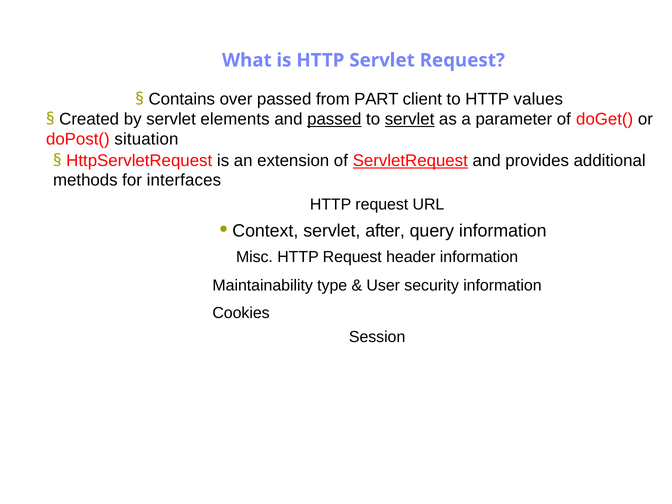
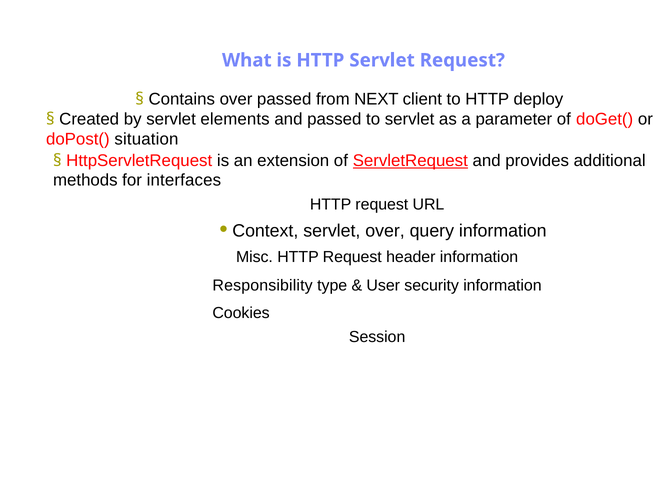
PART: PART -> NEXT (376, 99)
values: values -> deploy (538, 99)
passed underline: present -> none (334, 119)
servlet underline: present -> none (410, 119)
servlet after: after -> over (385, 231)
Maintainability: Maintainability -> Responsibility (263, 285)
